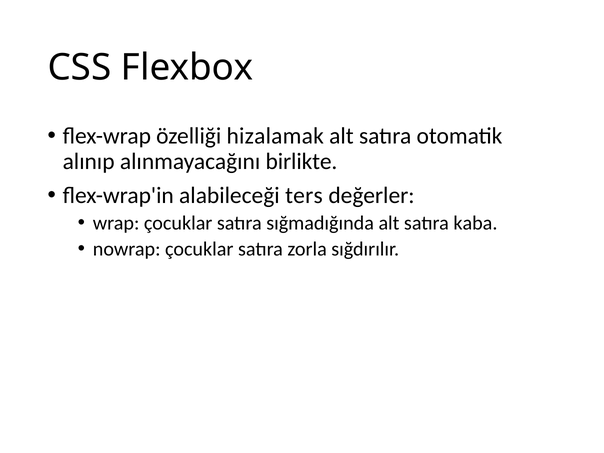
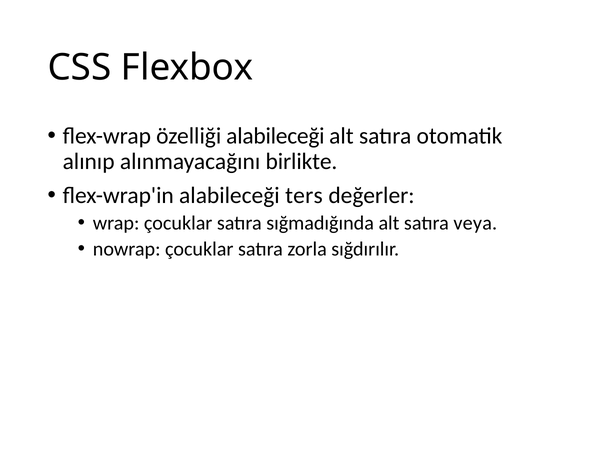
özelliği hizalamak: hizalamak -> alabileceği (275, 136)
kaba: kaba -> veya (475, 223)
